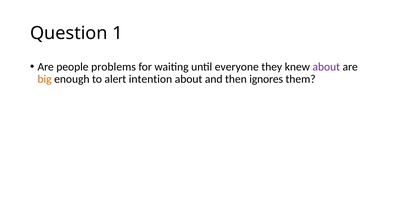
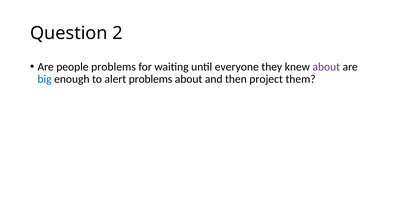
1: 1 -> 2 (117, 33)
big colour: orange -> blue (45, 79)
alert intention: intention -> problems (151, 79)
ignores: ignores -> project (266, 79)
